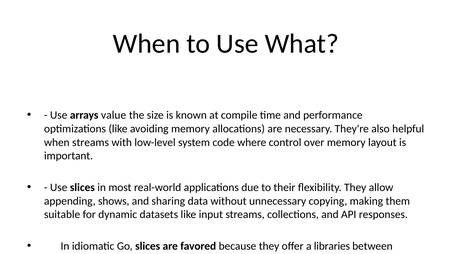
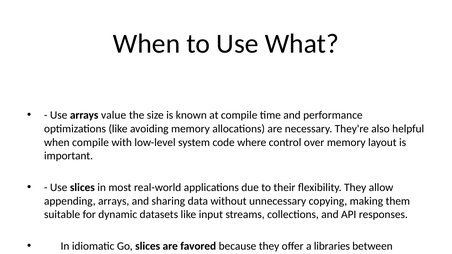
when streams: streams -> compile (91, 142)
appending shows: shows -> arrays (114, 201)
